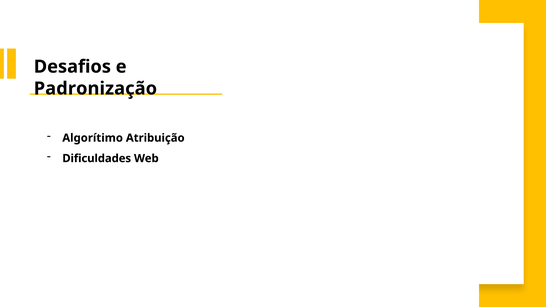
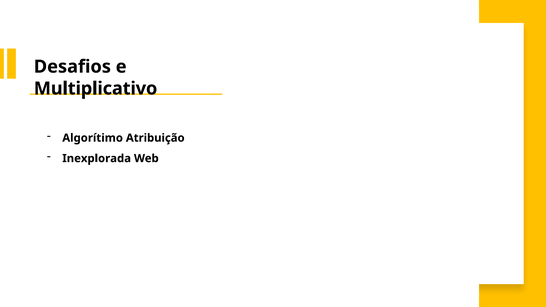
Padronização: Padronização -> Multiplicativo (96, 89)
Dificuldades: Dificuldades -> Inexplorada (97, 158)
